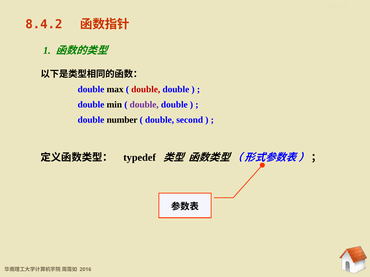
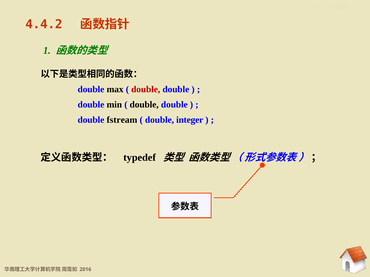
8.4.2: 8.4.2 -> 4.4.2 (44, 24)
double colour: purple -> black (144, 105)
number: number -> fstream (122, 120)
second: second -> integer (190, 120)
